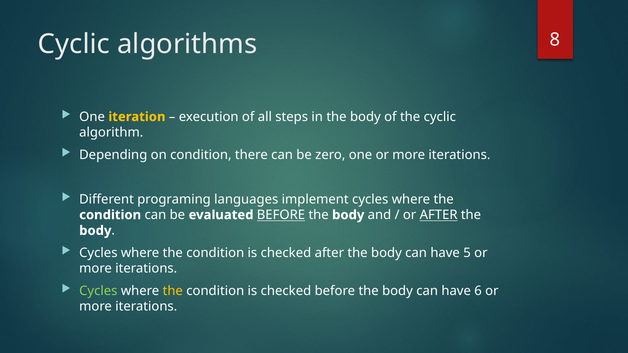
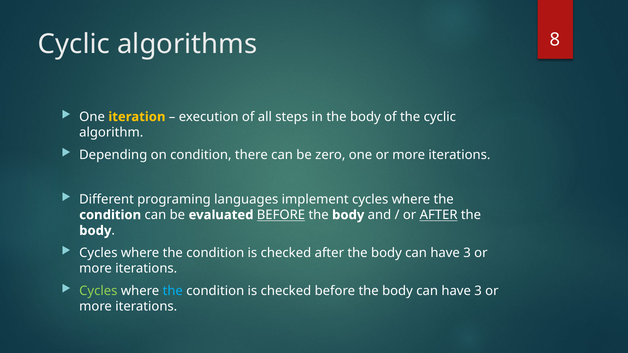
5: 5 -> 3 (467, 253)
the colour: yellow -> light blue (173, 291)
6: 6 -> 3 (478, 291)
